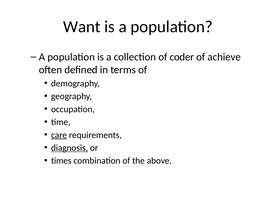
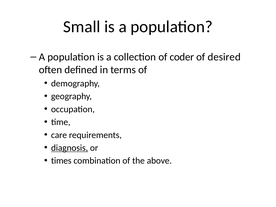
Want: Want -> Small (82, 27)
achieve: achieve -> desired (224, 57)
care underline: present -> none (59, 135)
